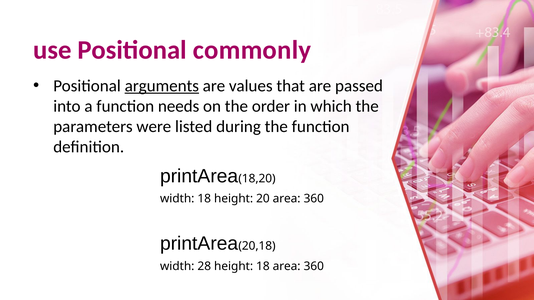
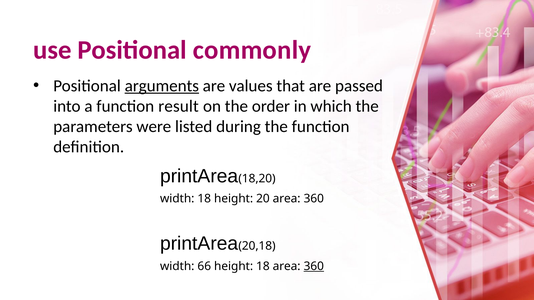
needs: needs -> result (179, 106)
28: 28 -> 66 (204, 267)
360 underline: none -> present (314, 267)
